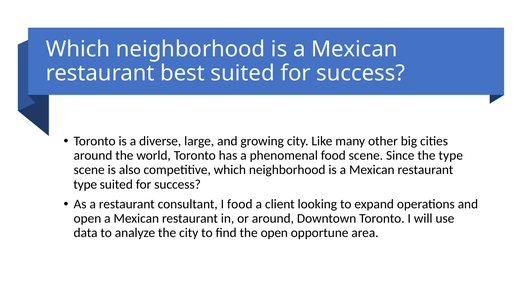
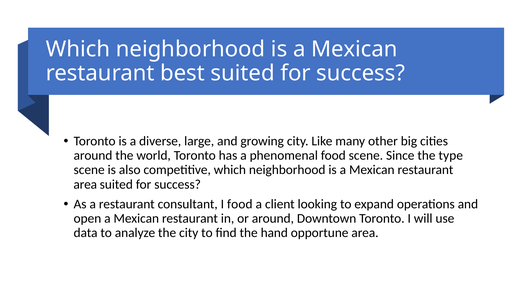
type: type -> area (85, 184)
the open: open -> hand (274, 233)
